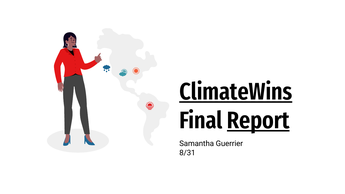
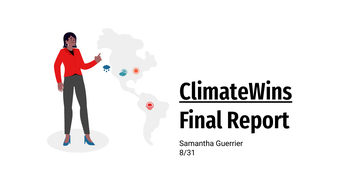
Report underline: present -> none (258, 121)
